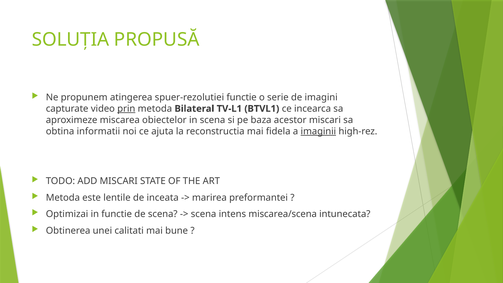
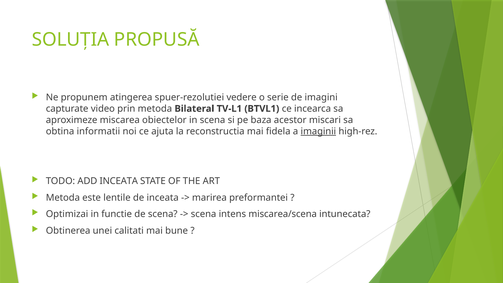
spuer-rezolutiei functie: functie -> vedere (242, 97)
prin underline: present -> none (126, 109)
ADD MISCARI: MISCARI -> INCEATA (119, 181)
